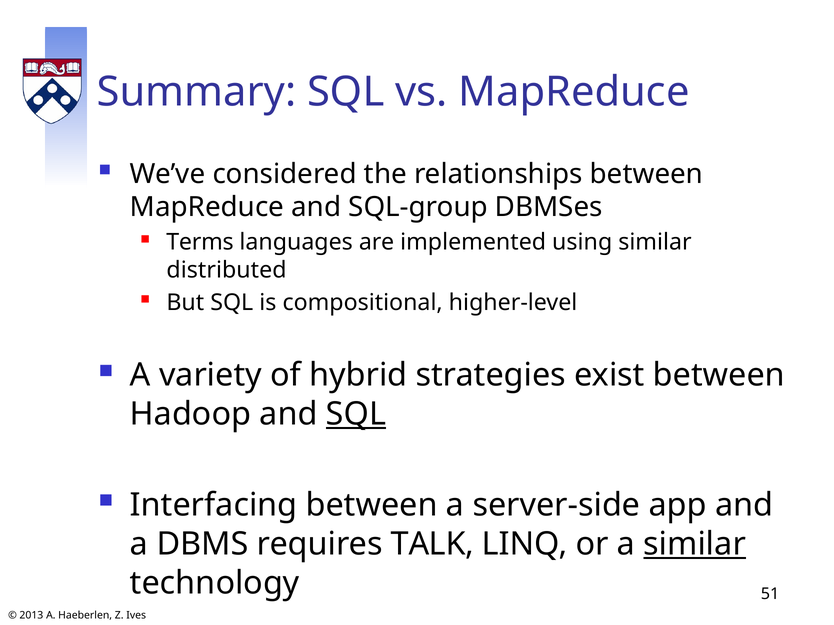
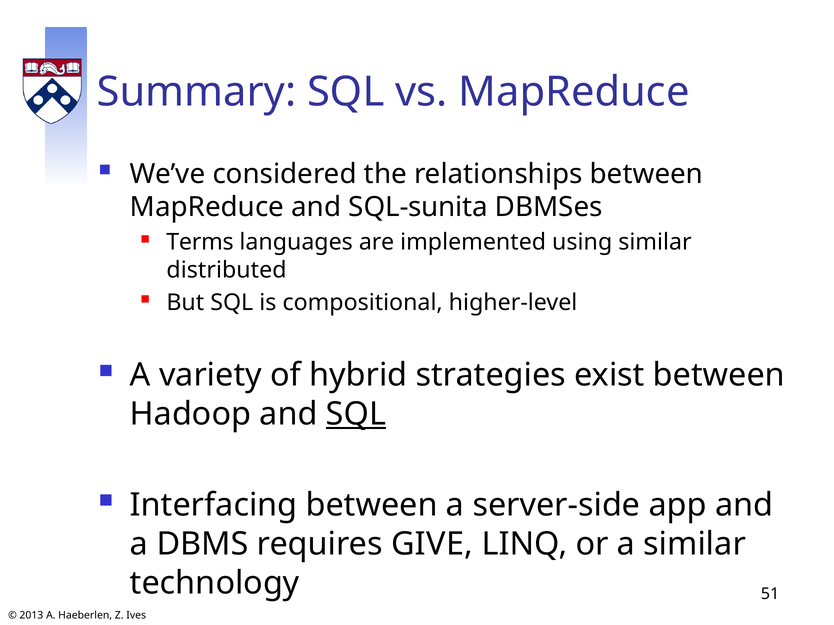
SQL-group: SQL-group -> SQL-sunita (418, 207)
TALK: TALK -> GIVE (432, 544)
similar underline: present -> none (695, 544)
